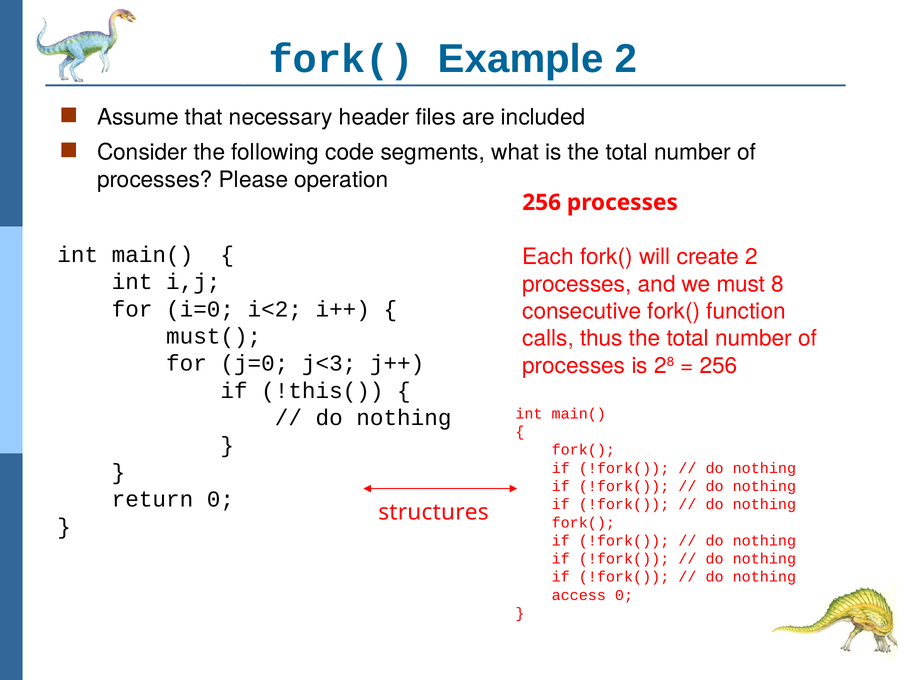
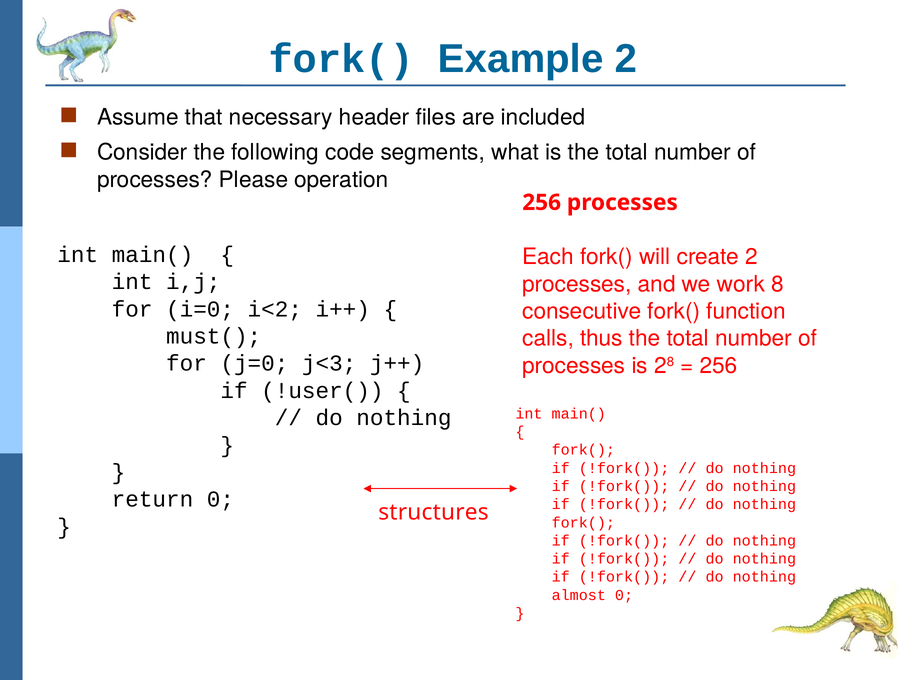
must: must -> work (741, 284)
!this(: !this( -> !user( (322, 390)
access: access -> almost (579, 595)
